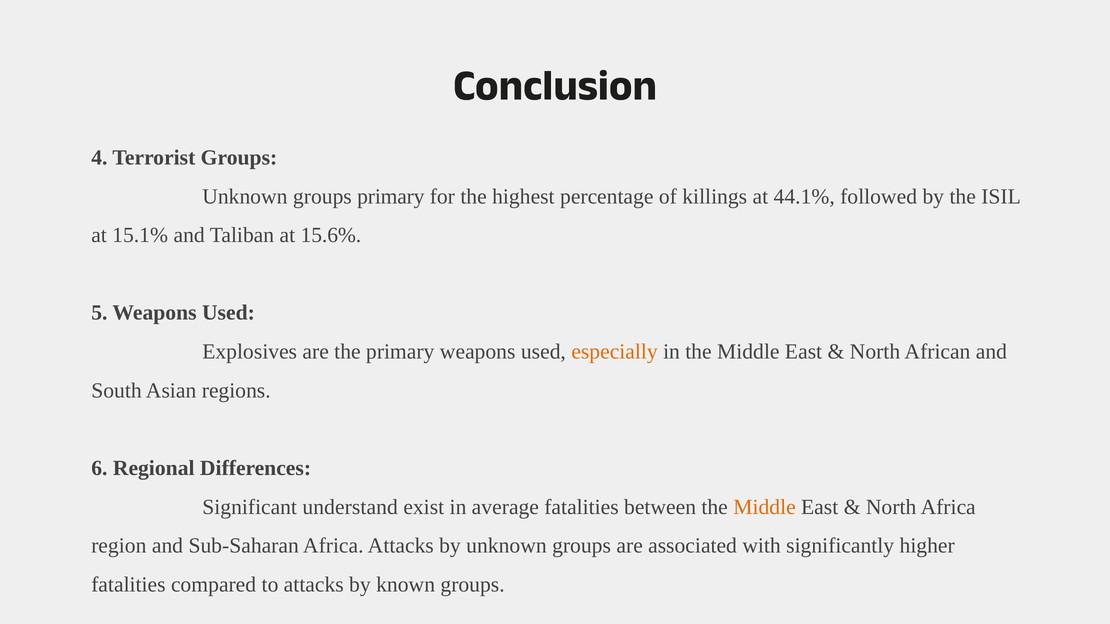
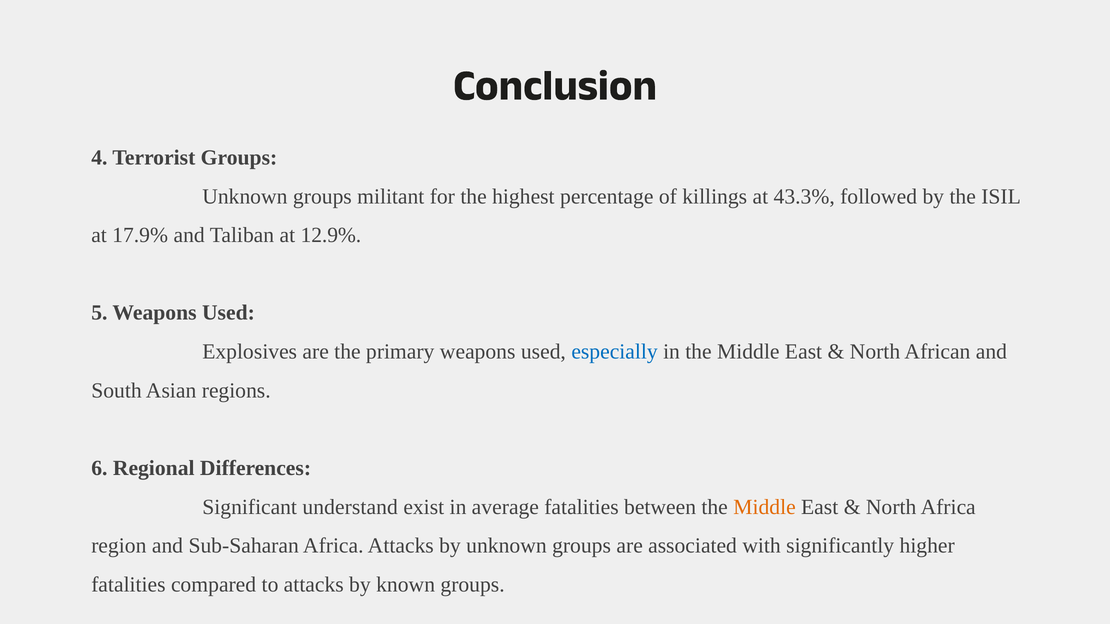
groups primary: primary -> militant (391, 197)
44.1%: 44.1% -> 43.3% (804, 197)
15.1%: 15.1% -> 17.9% (140, 235)
15.6%: 15.6% -> 12.9% (331, 235)
especially colour: orange -> blue (615, 352)
